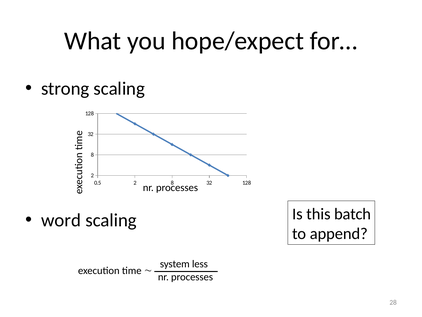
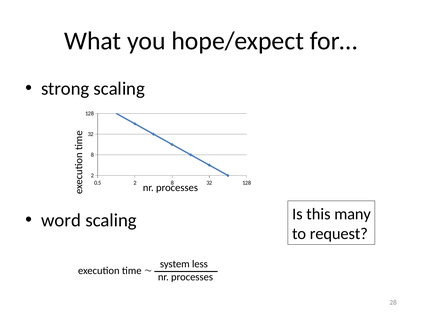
batch: batch -> many (353, 214)
append: append -> request (339, 233)
